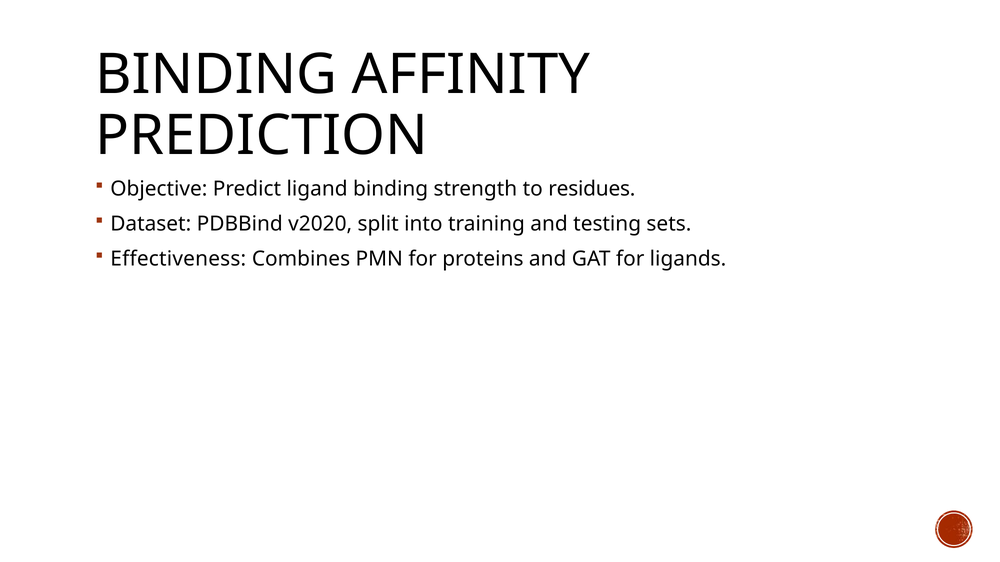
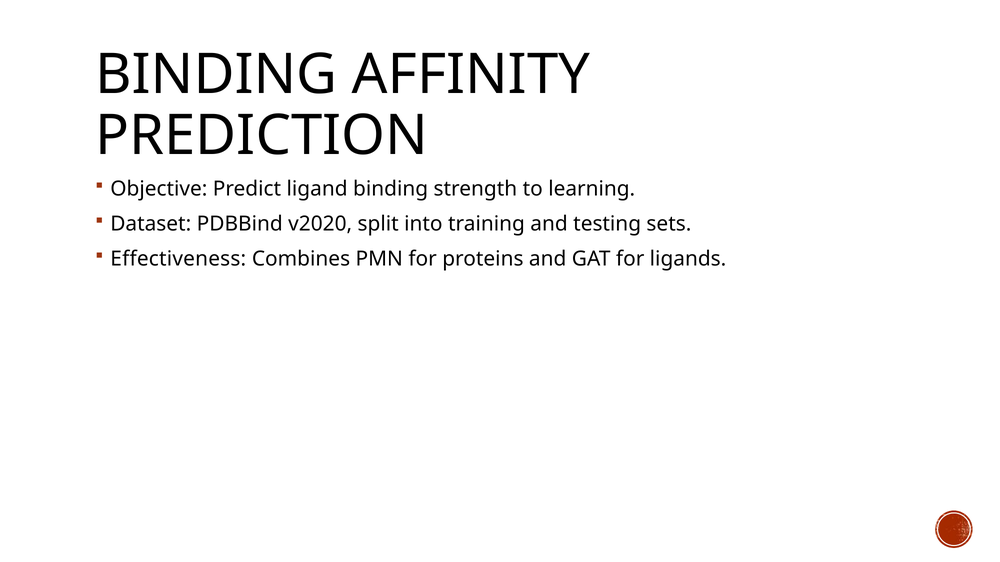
residues: residues -> learning (592, 189)
